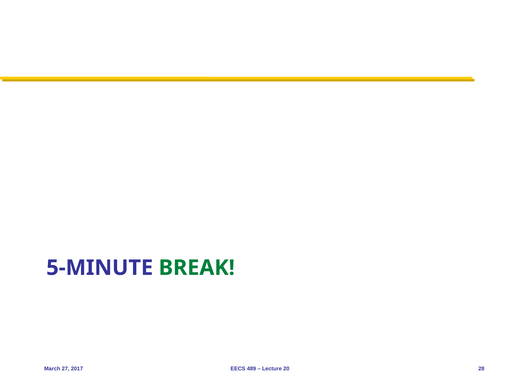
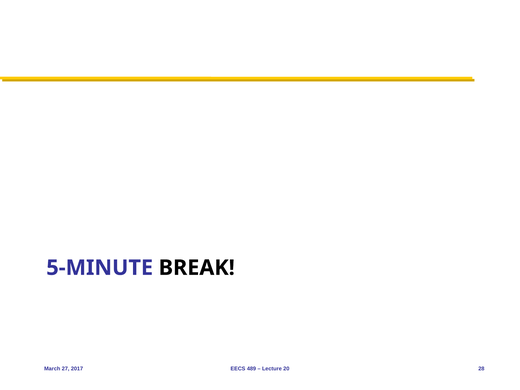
BREAK colour: green -> black (197, 268)
